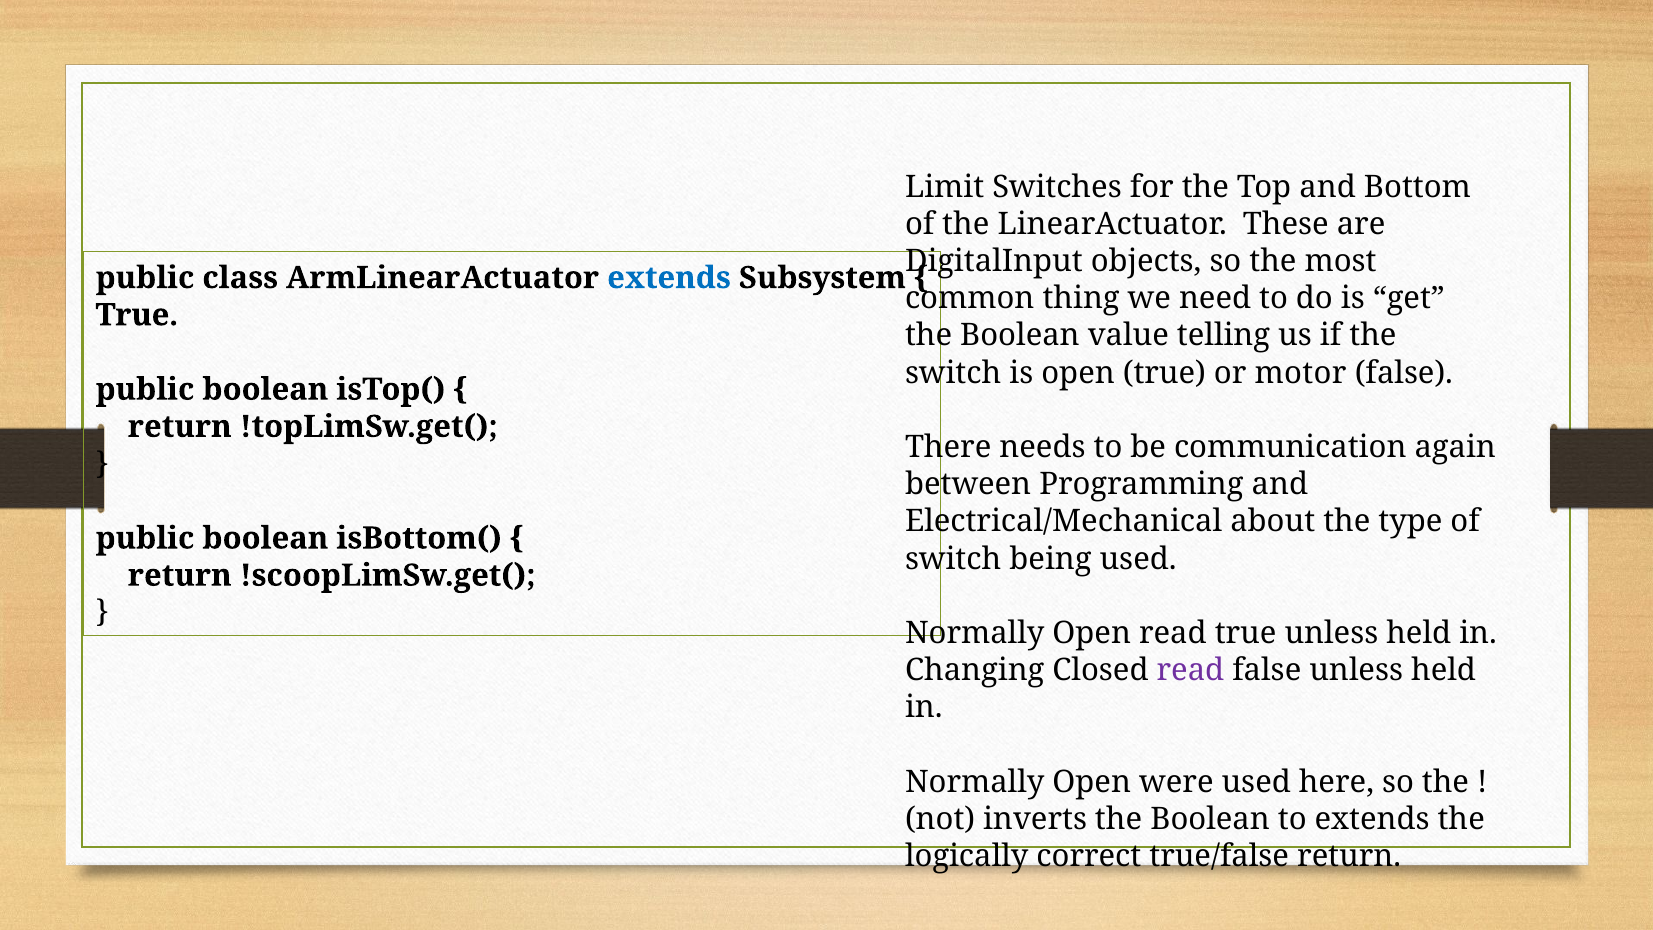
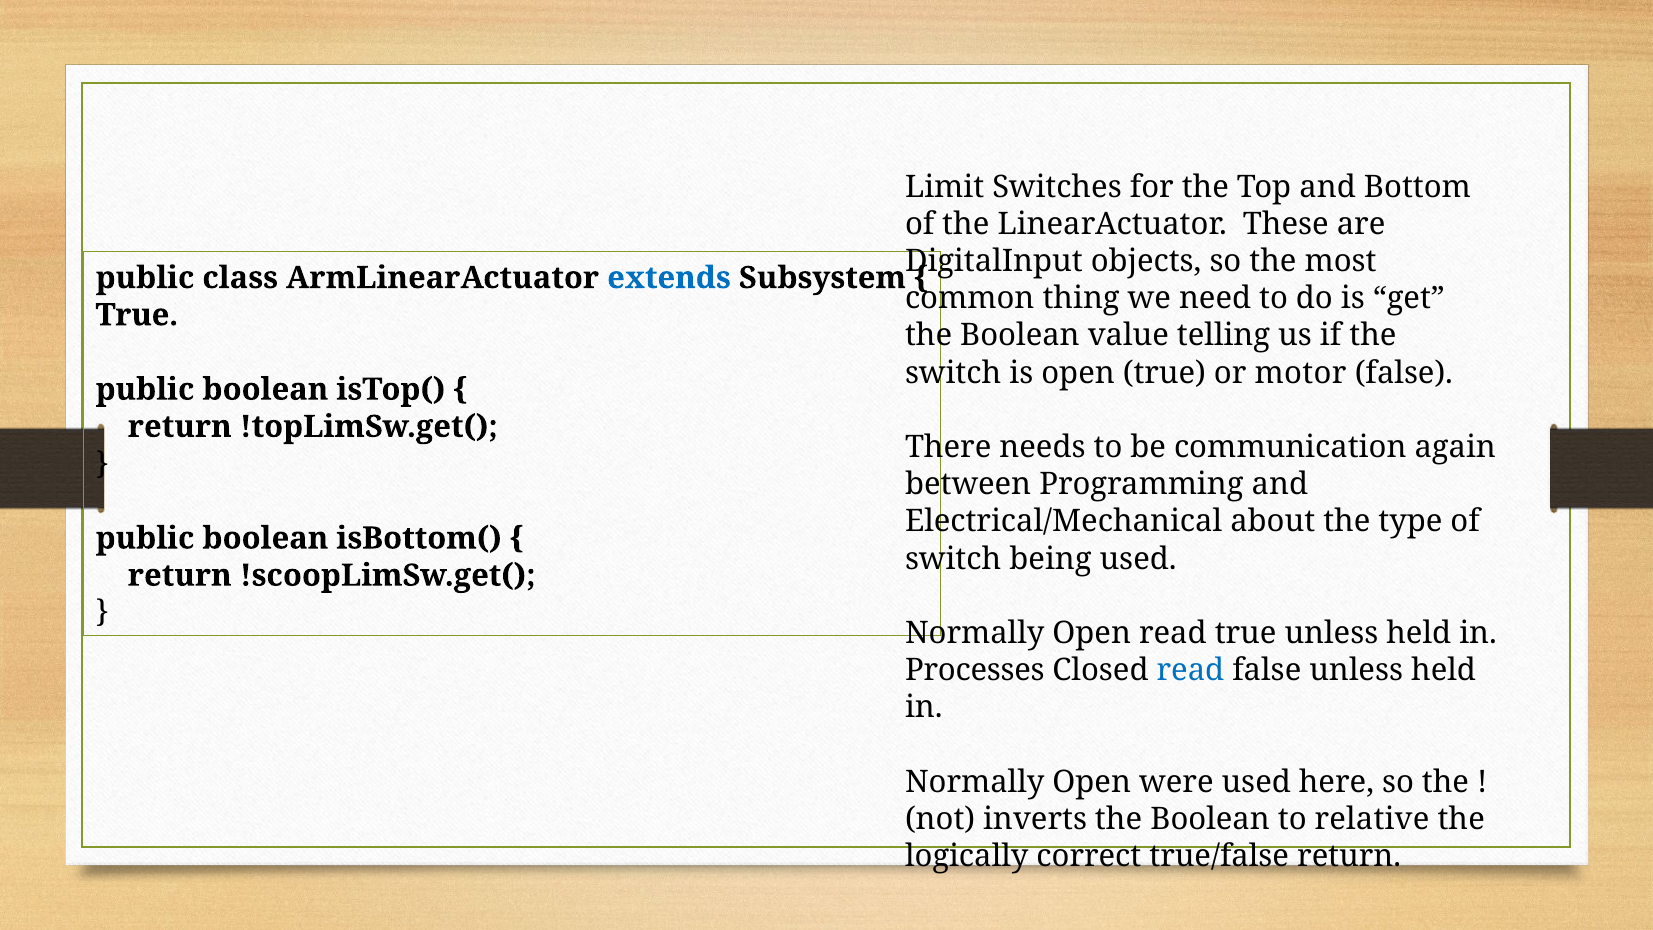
Changing: Changing -> Processes (975, 670)
read colour: purple -> blue (1190, 670)
to extends: extends -> relative (1372, 819)
